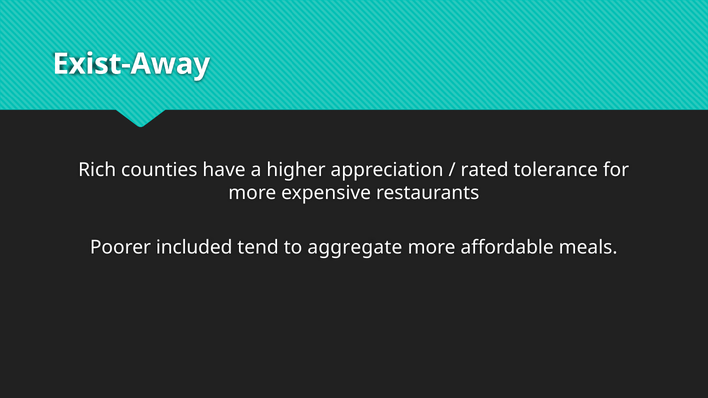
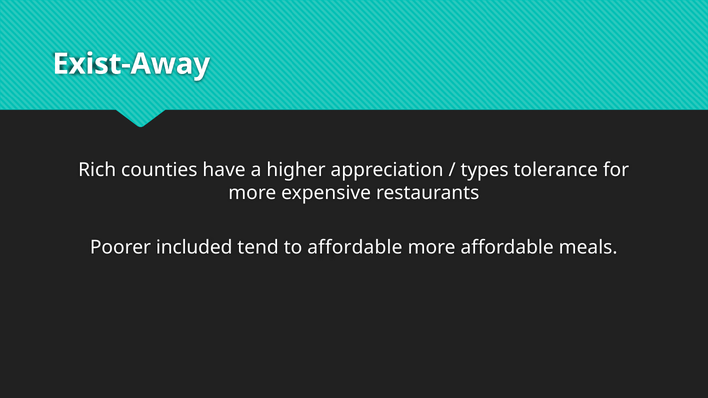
rated: rated -> types (485, 170)
to aggregate: aggregate -> affordable (355, 248)
